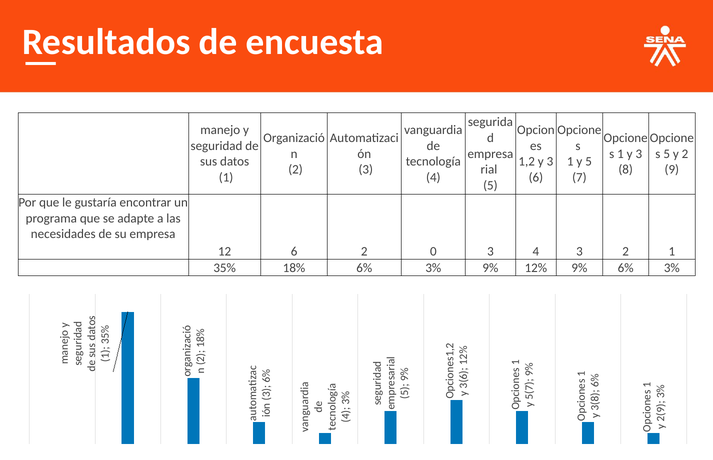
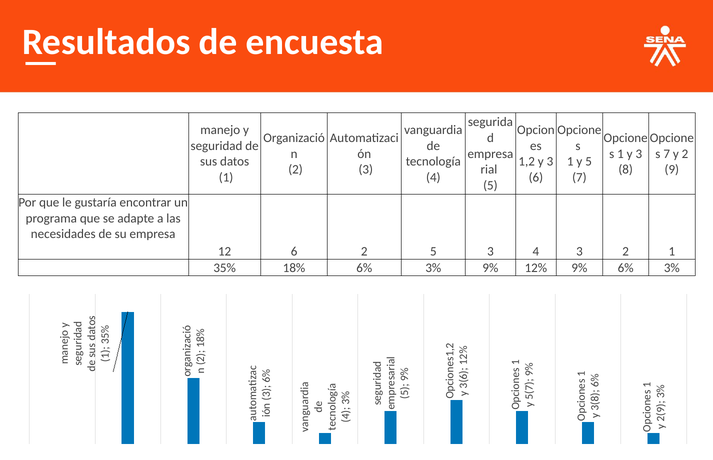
5: 5 -> 7 (667, 154)
2 0: 0 -> 5 (433, 252)
